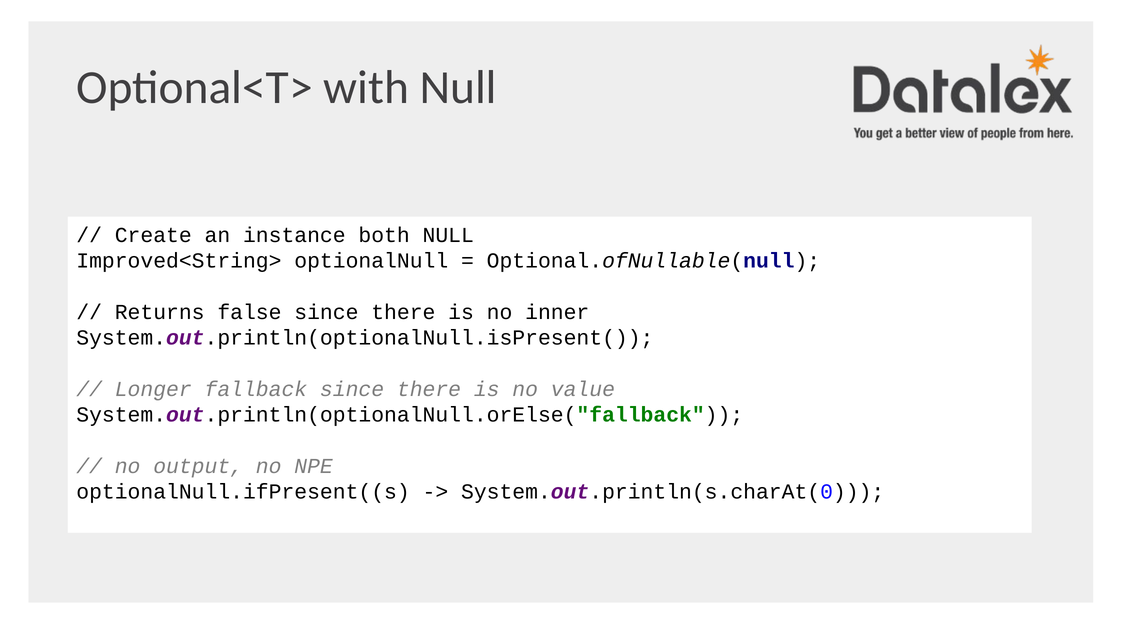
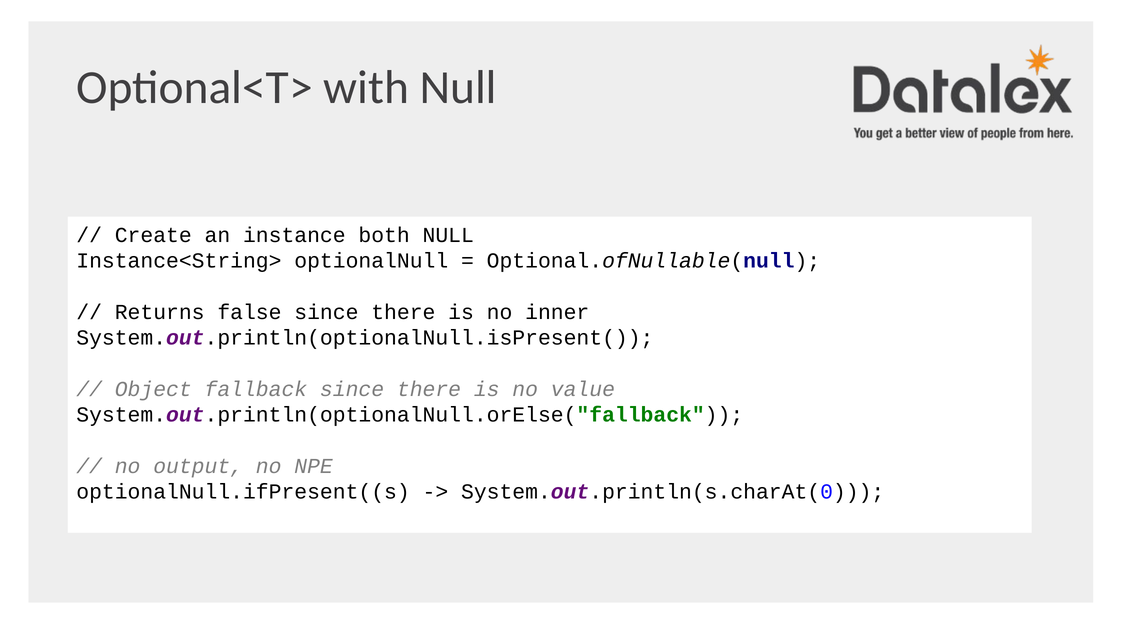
Improved<String>: Improved<String> -> Instance<String> (179, 261)
Longer: Longer -> Object (153, 389)
